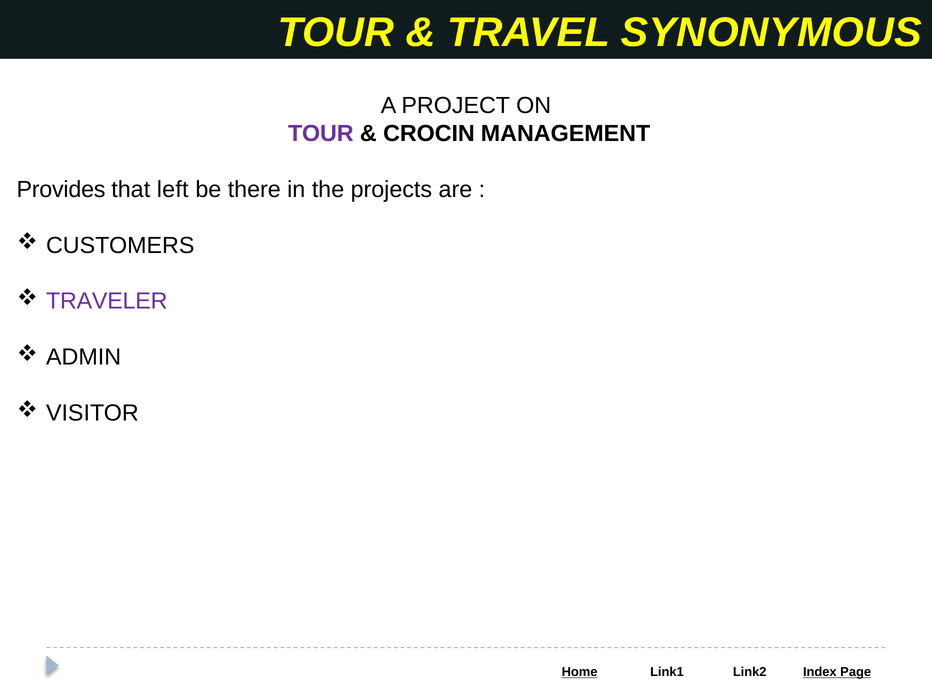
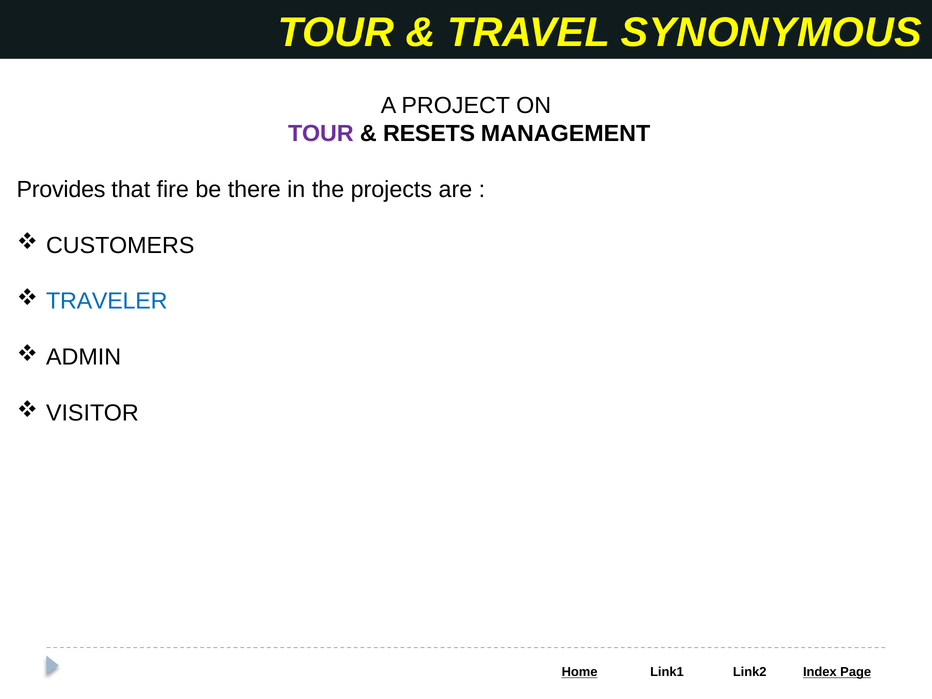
CROCIN: CROCIN -> RESETS (429, 134)
left: left -> fire (173, 189)
TRAVELER colour: purple -> blue (107, 301)
